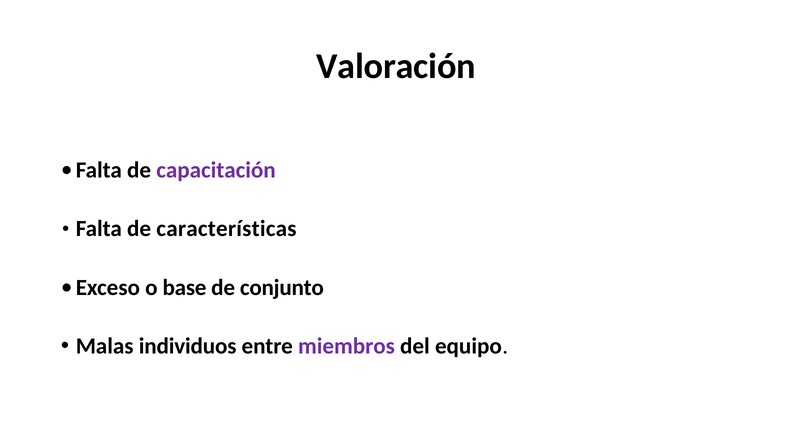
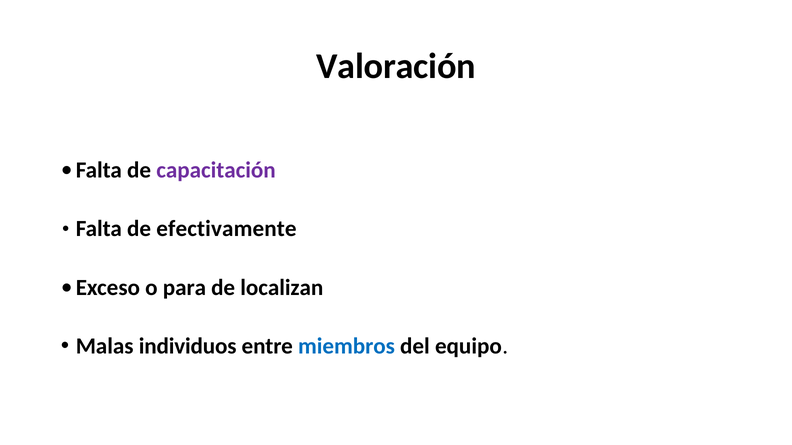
características: características -> efectivamente (226, 229)
base: base -> para (184, 288)
conjunto: conjunto -> localizan (282, 288)
miembros colour: purple -> blue (347, 346)
